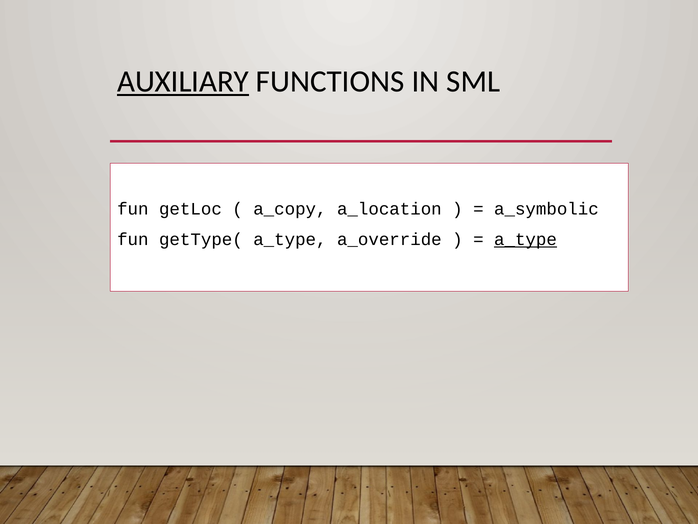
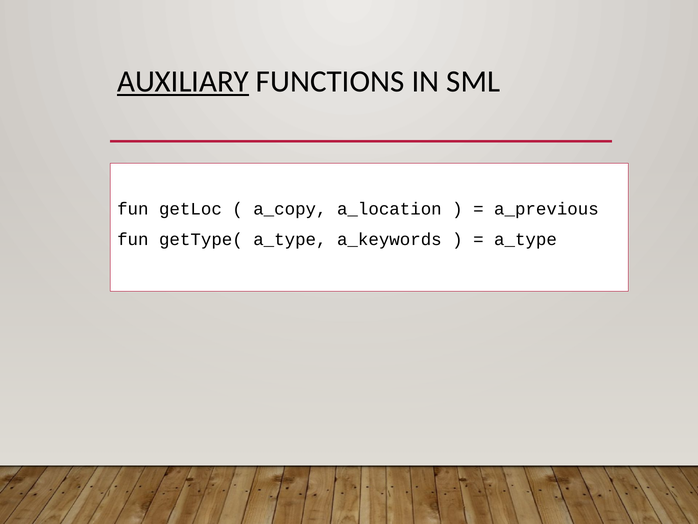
a_symbolic: a_symbolic -> a_previous (546, 209)
a_override: a_override -> a_keywords (389, 239)
a_type underline: present -> none (525, 239)
